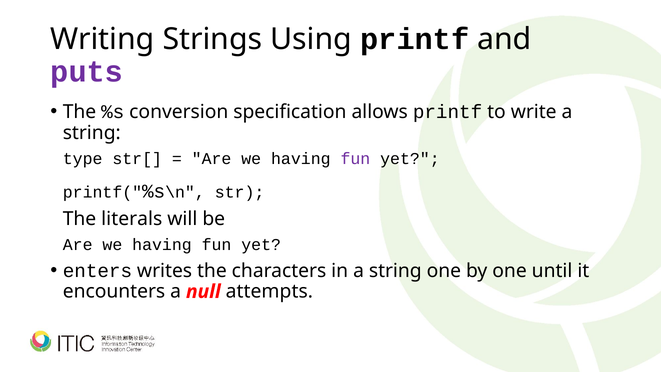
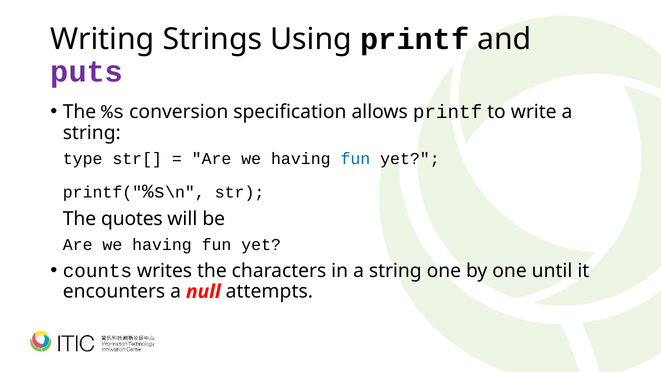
fun colour: purple -> blue (355, 159)
literals: literals -> quotes (132, 219)
enters: enters -> counts (97, 271)
